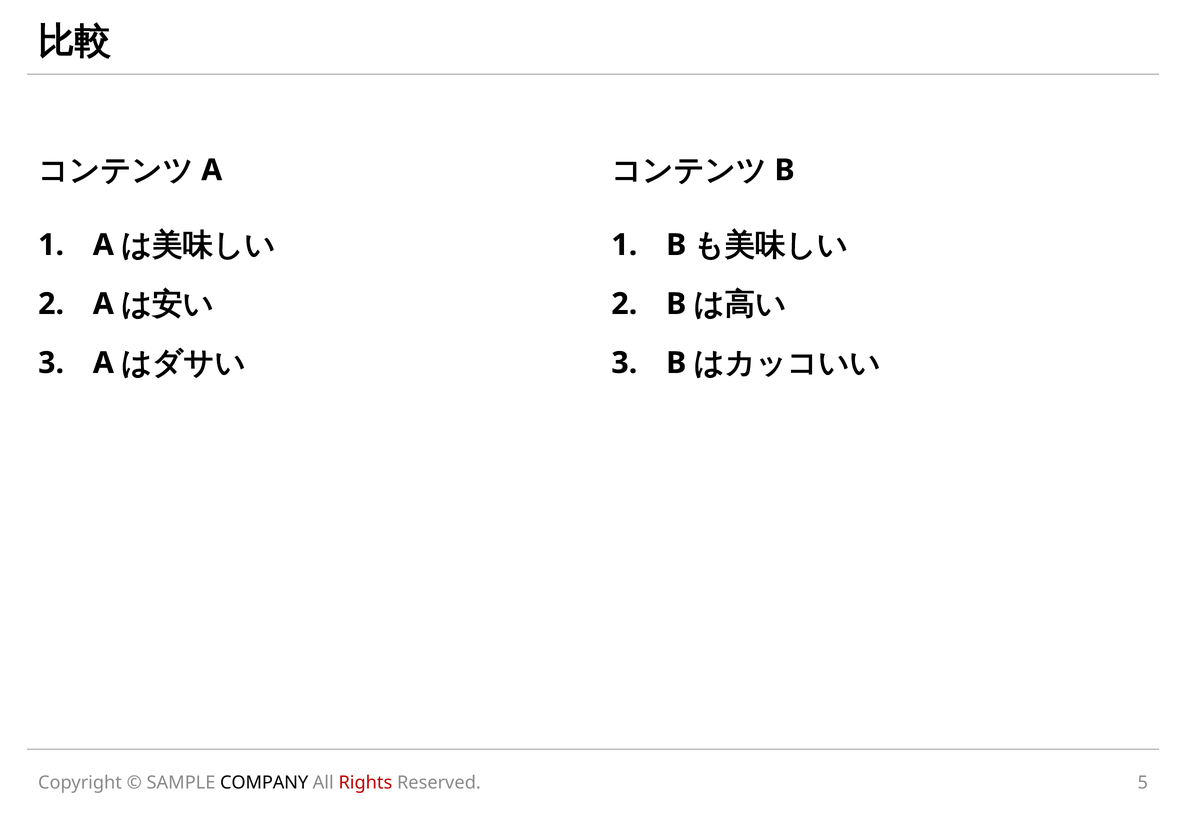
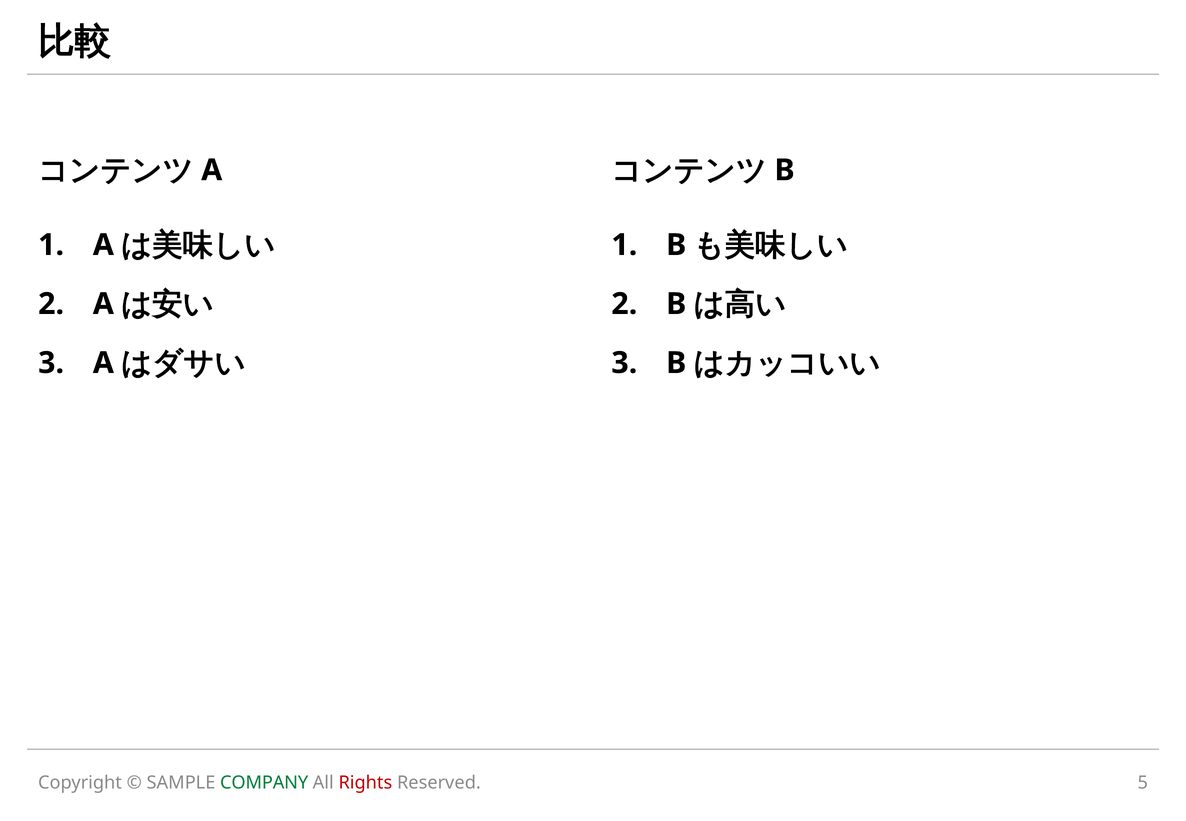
COMPANY colour: black -> green (264, 783)
